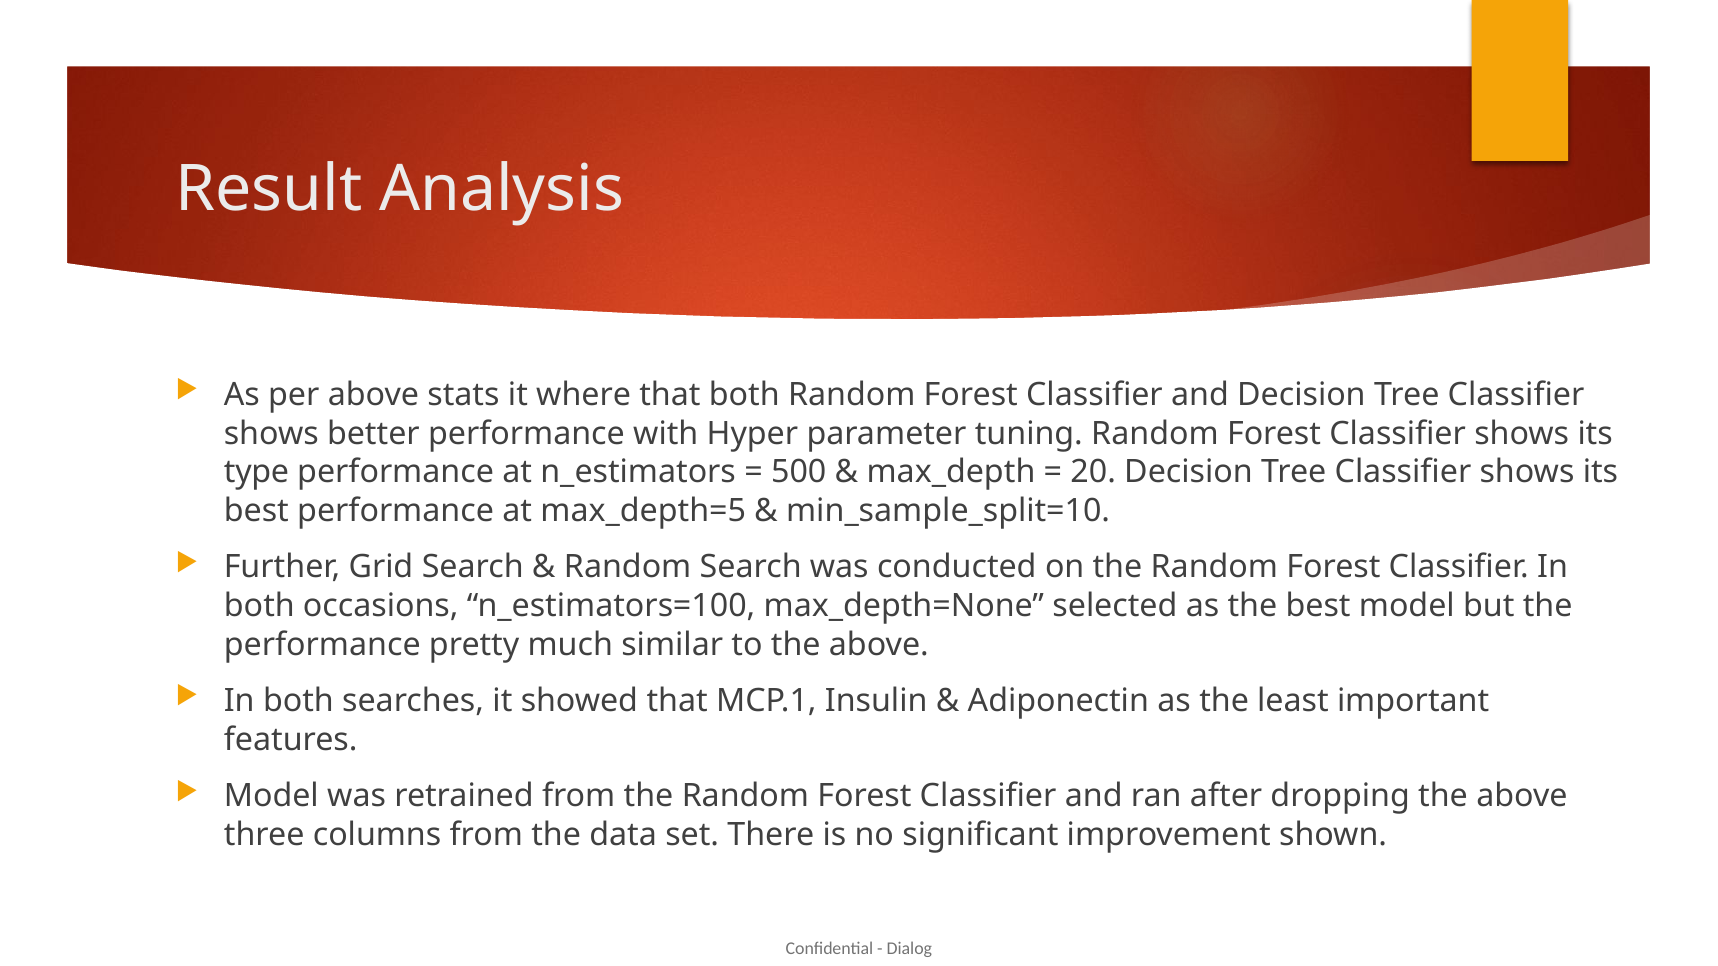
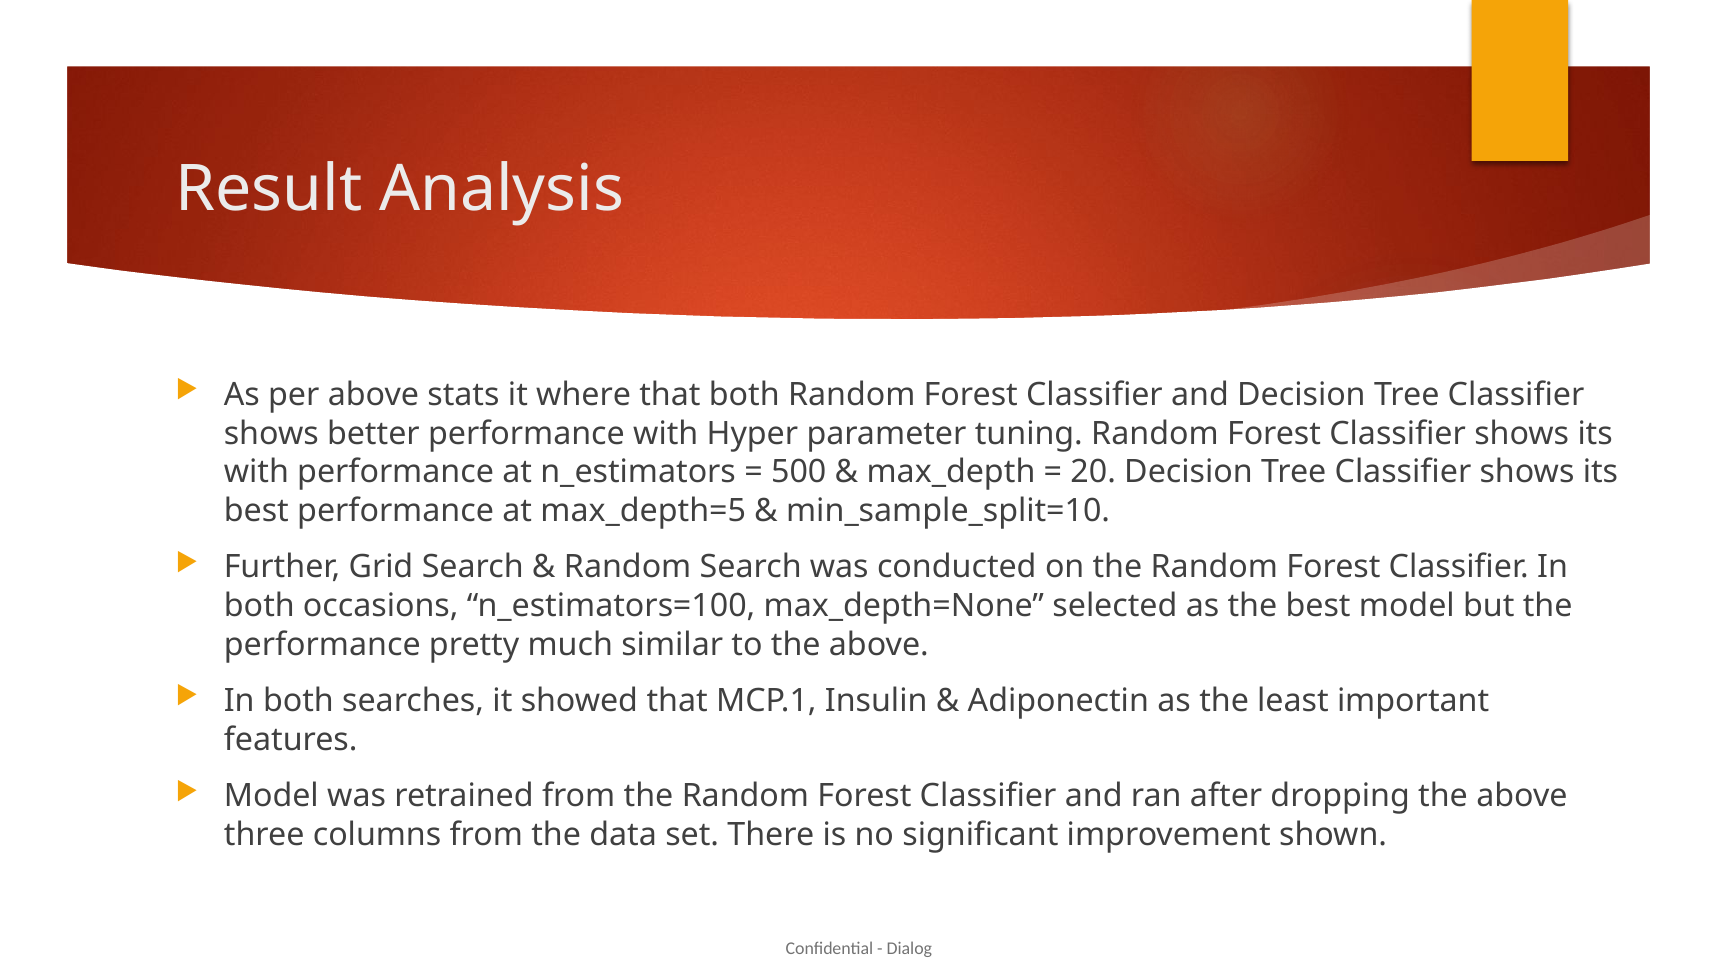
type: type -> with (256, 472)
